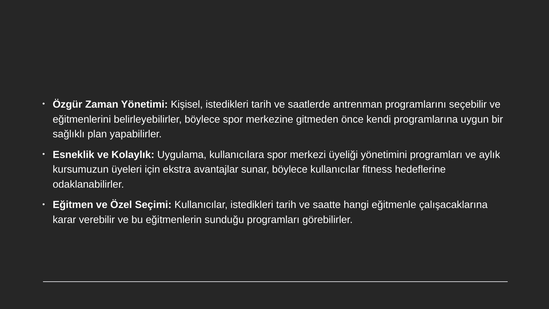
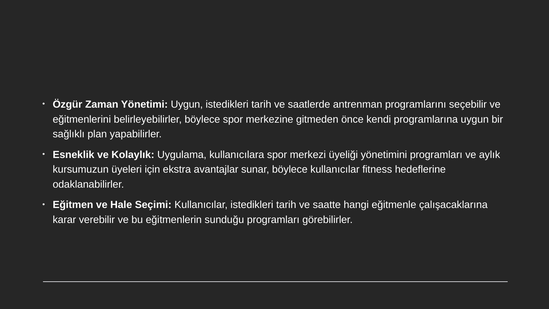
Yönetimi Kişisel: Kişisel -> Uygun (187, 104)
Özel: Özel -> Hale (121, 205)
